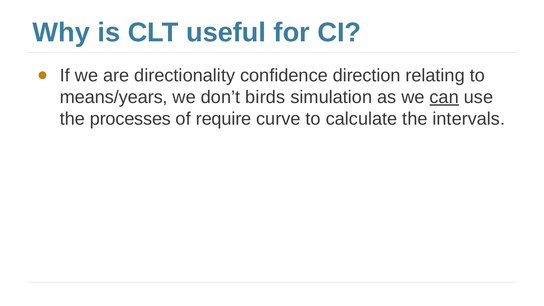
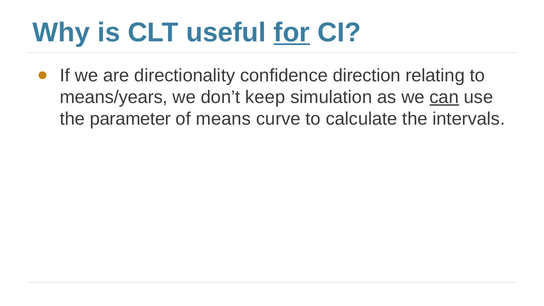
for underline: none -> present (292, 33)
birds: birds -> keep (265, 97)
processes: processes -> parameter (130, 119)
require: require -> means (223, 119)
